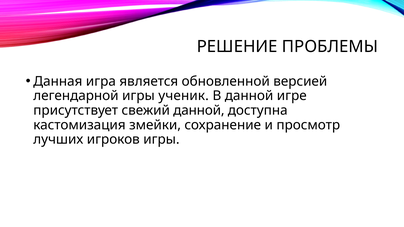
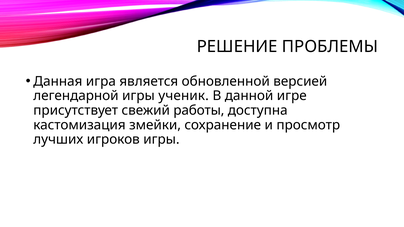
свежий данной: данной -> работы (199, 111)
